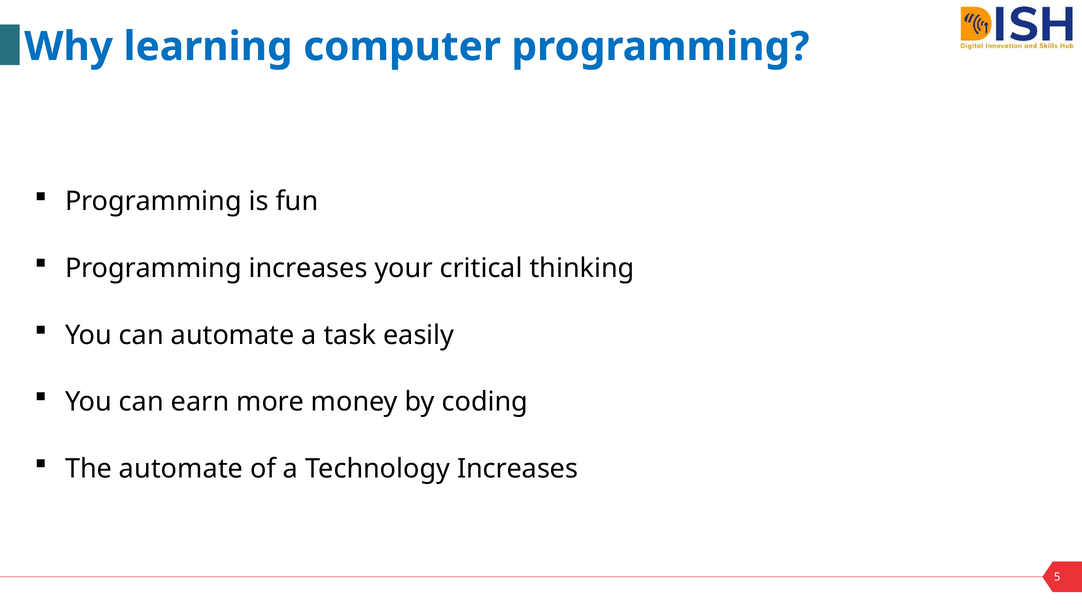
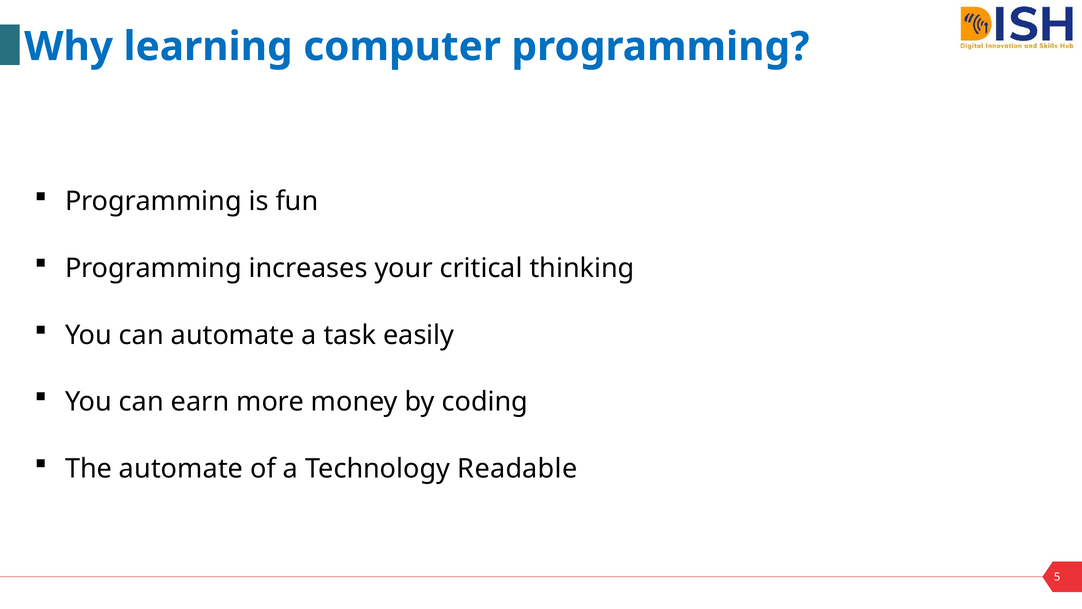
Technology Increases: Increases -> Readable (517, 468)
